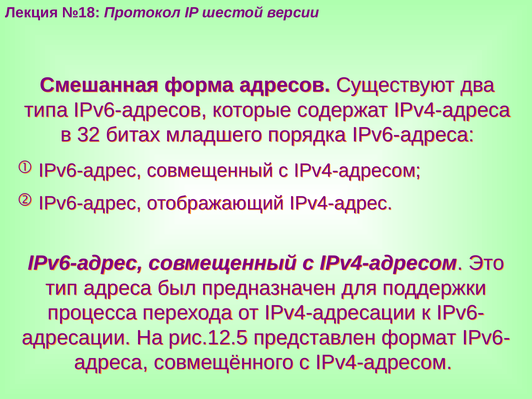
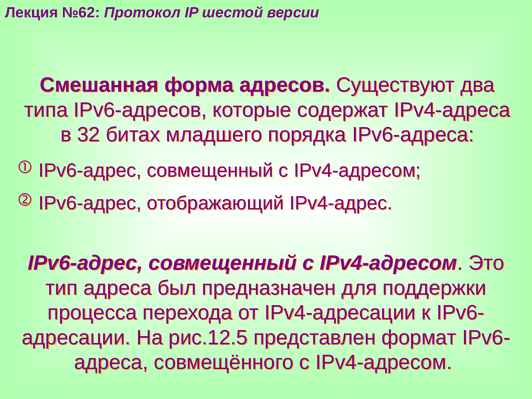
№18: №18 -> №62 (81, 13)
